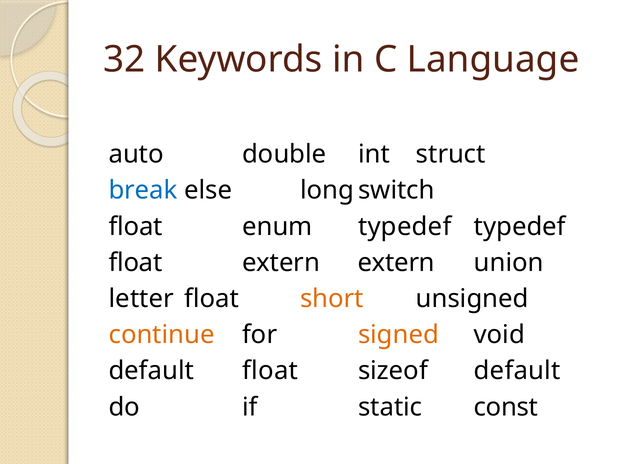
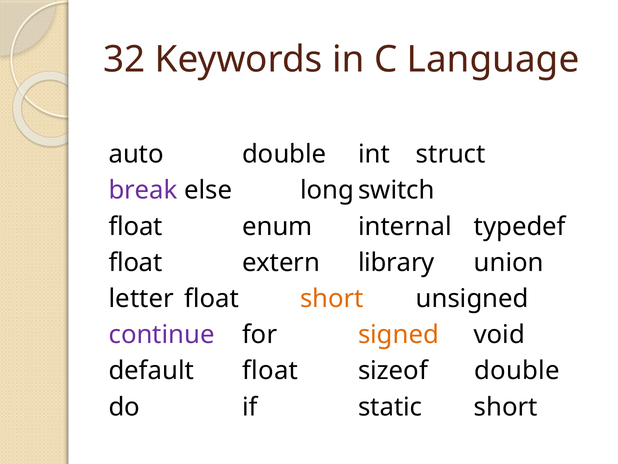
break colour: blue -> purple (143, 190)
enum typedef: typedef -> internal (405, 226)
extern extern: extern -> library (396, 262)
continue colour: orange -> purple (162, 334)
sizeof default: default -> double (517, 371)
static const: const -> short (506, 407)
